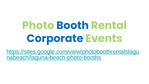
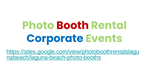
Booth colour: blue -> red (73, 25)
